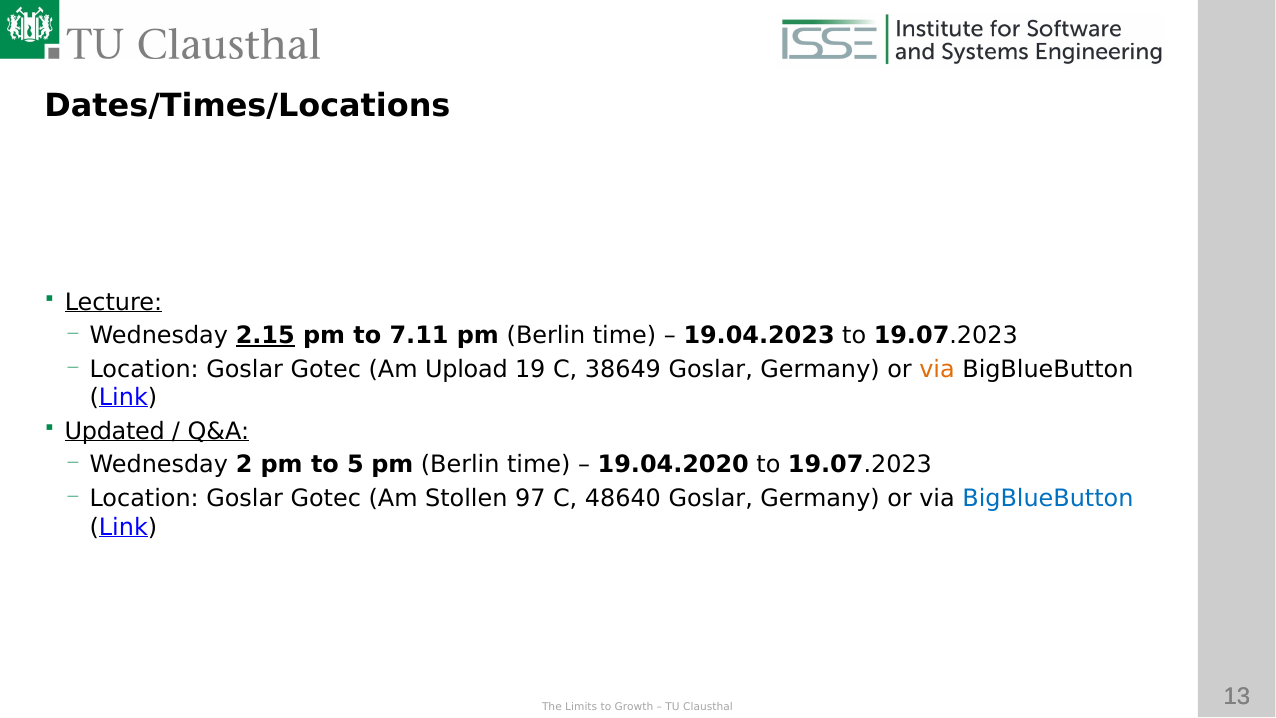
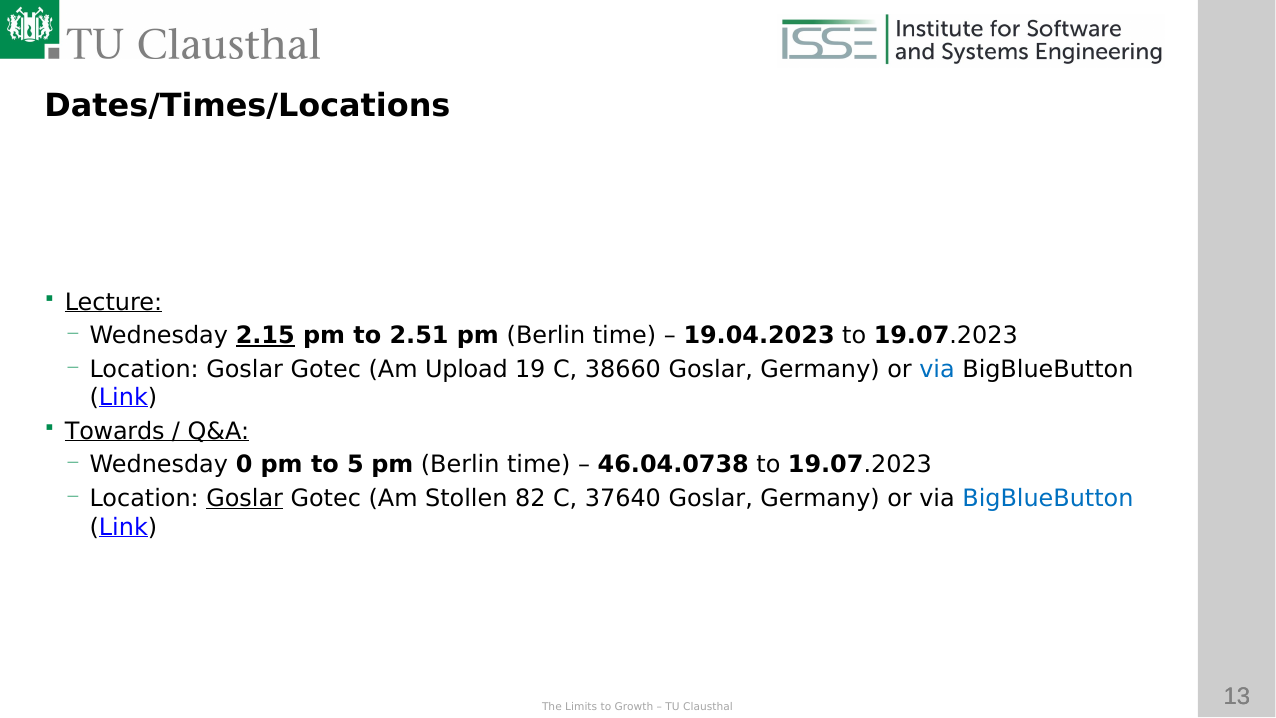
7.11: 7.11 -> 2.51 (419, 336)
38649: 38649 -> 38660 (623, 369)
via colour: orange -> blue (937, 369)
Updated: Updated -> Towards (115, 431)
2: 2 -> 0 (244, 465)
19.04.2020: 19.04.2020 -> 46.04.0738 (673, 465)
Goslar underline: none -> present (245, 498)
97: 97 -> 82 (530, 498)
48640: 48640 -> 37640 (623, 498)
